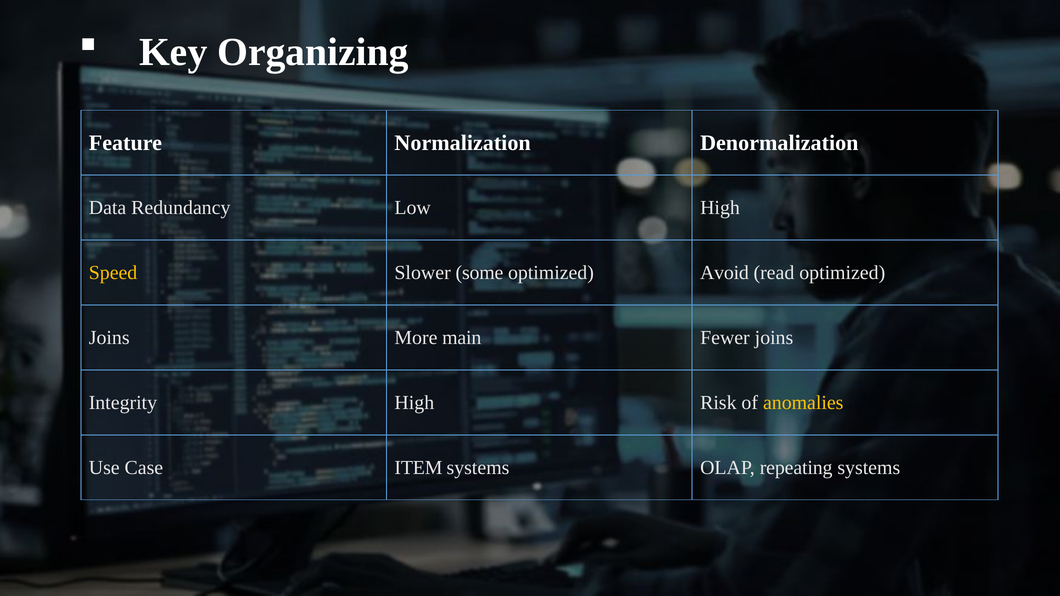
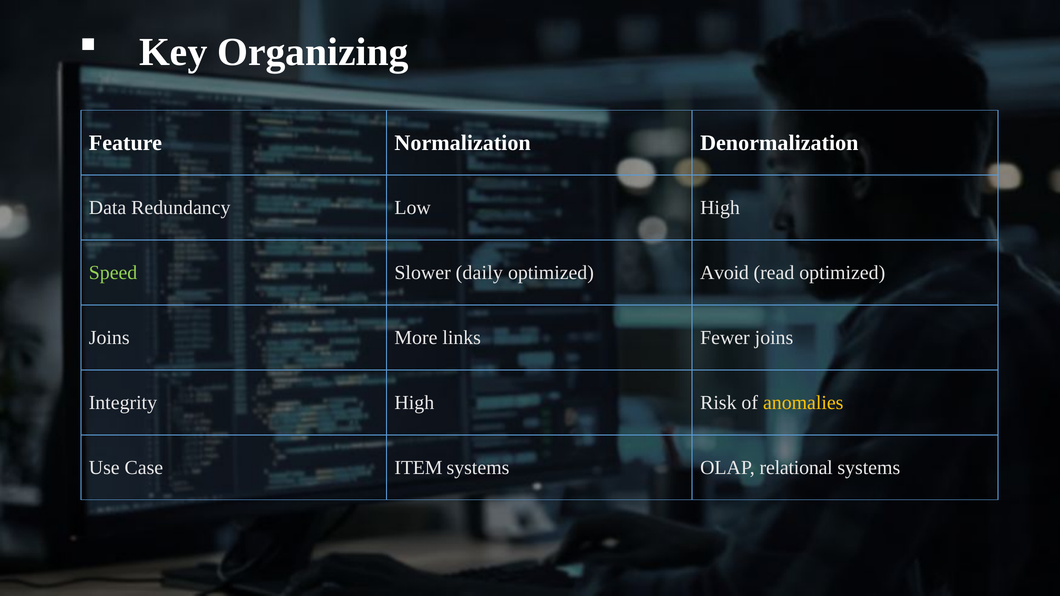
Speed colour: yellow -> light green (113, 273)
some: some -> daily (479, 273)
main: main -> links (462, 338)
repeating: repeating -> relational (796, 468)
